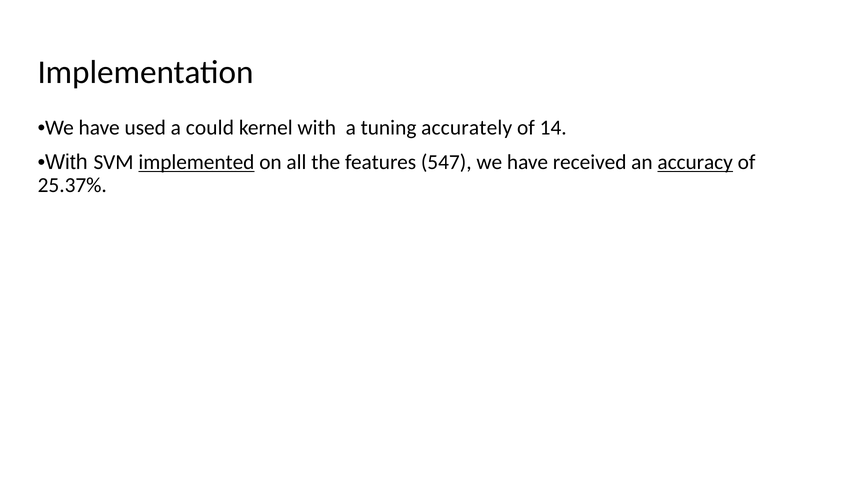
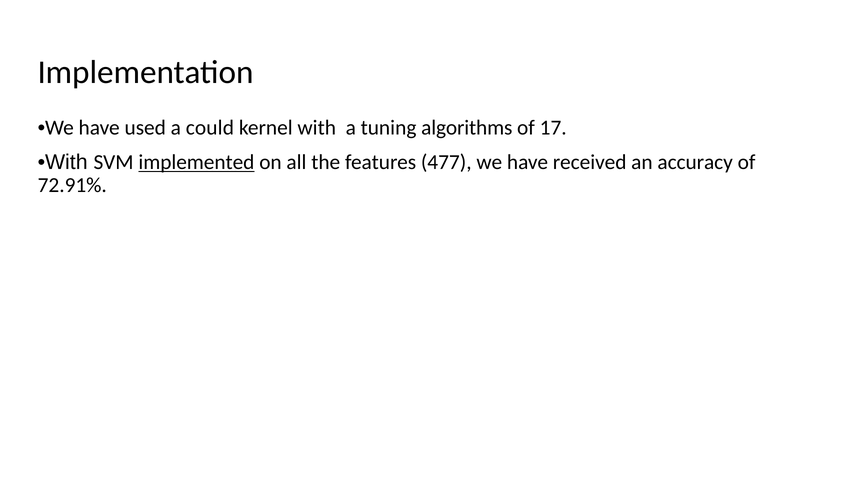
accurately: accurately -> algorithms (467, 128)
14: 14 -> 17 (553, 128)
547: 547 -> 477 (446, 163)
accuracy underline: present -> none (695, 163)
25.37%: 25.37% -> 72.91% (72, 186)
